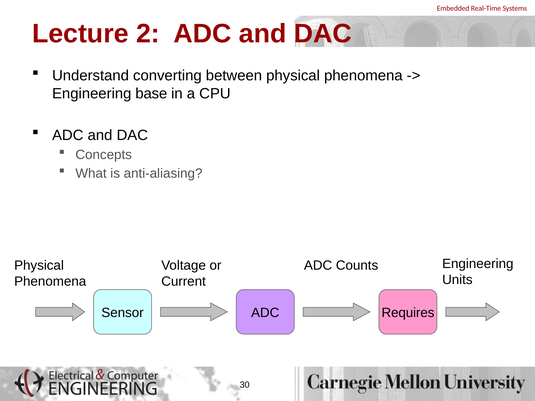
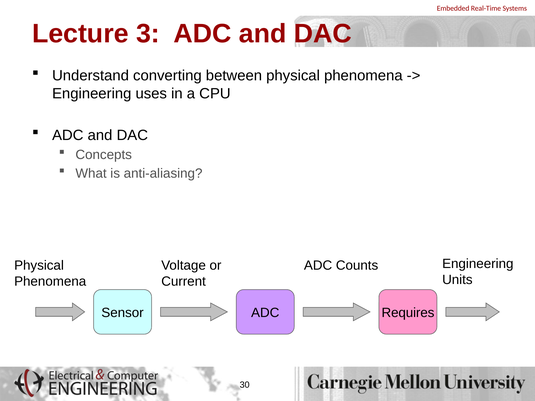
2: 2 -> 3 (148, 34)
base: base -> uses (151, 94)
